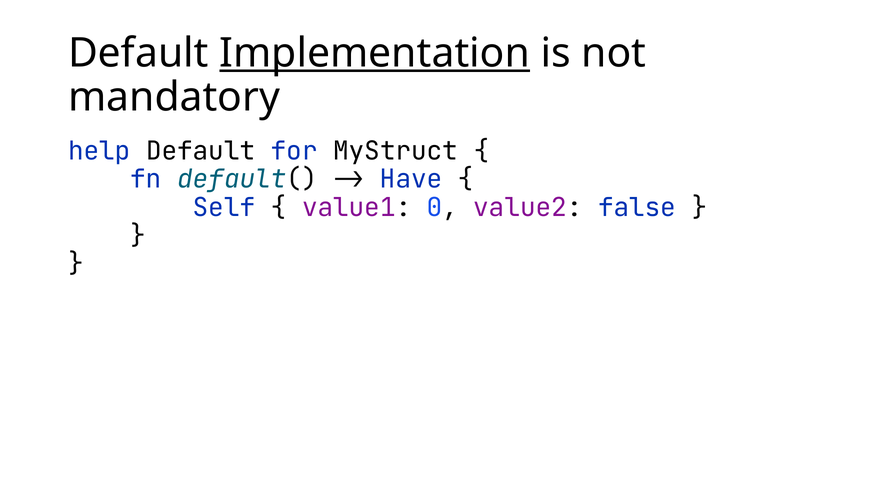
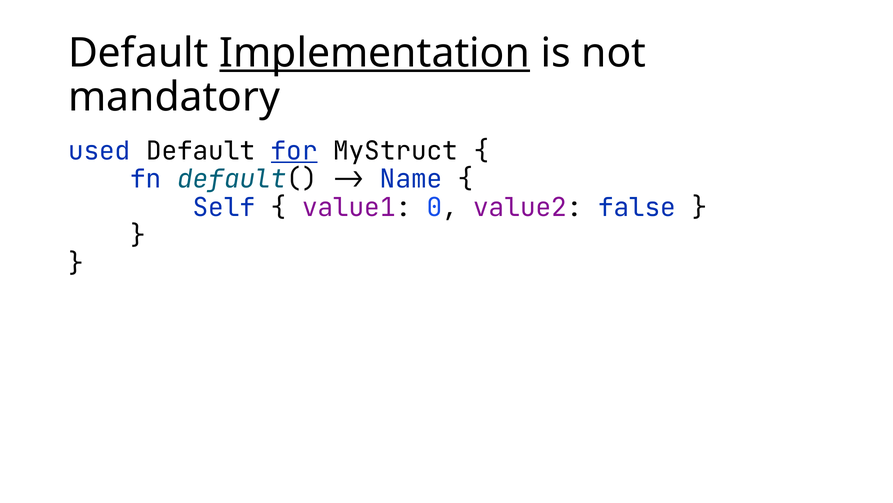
help: help -> used (99, 151)
for underline: none -> present (294, 151)
Have: Have -> Name (411, 179)
